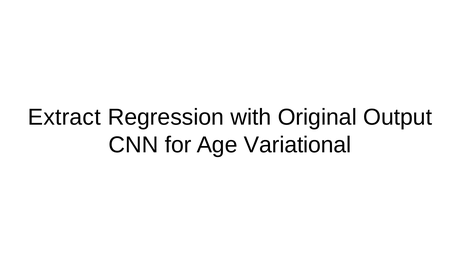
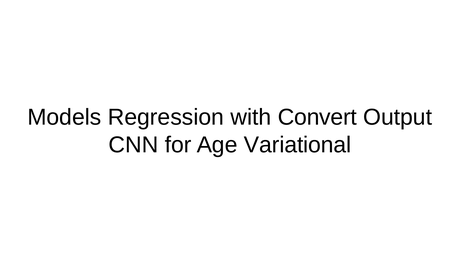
Extract: Extract -> Models (64, 117)
Original: Original -> Convert (317, 117)
